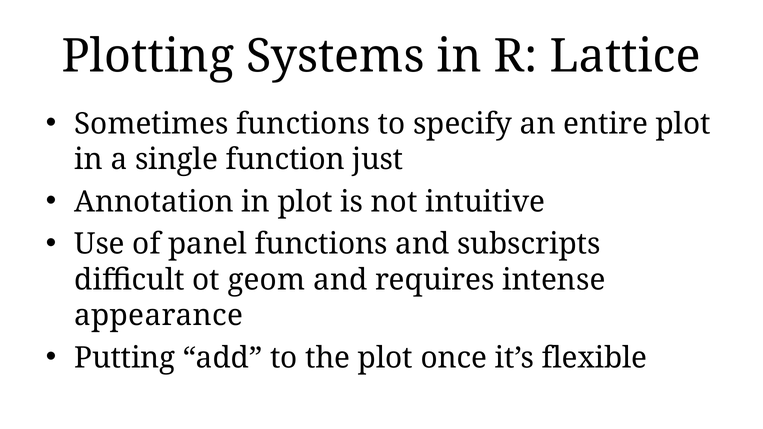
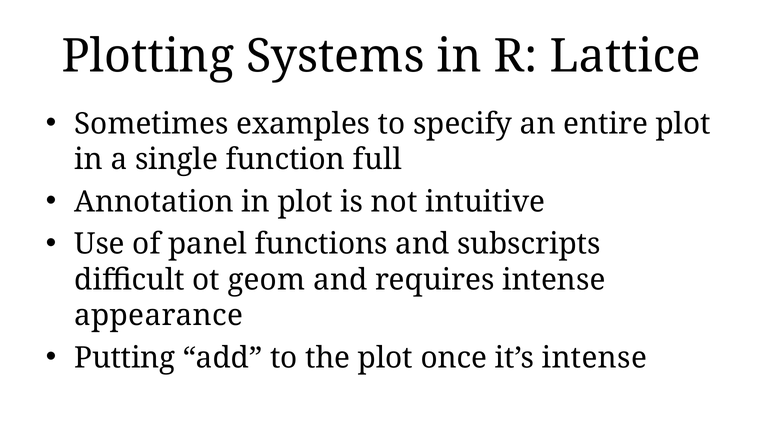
Sometimes functions: functions -> examples (303, 124)
just: just -> full (377, 159)
it’s flexible: flexible -> intense (594, 358)
